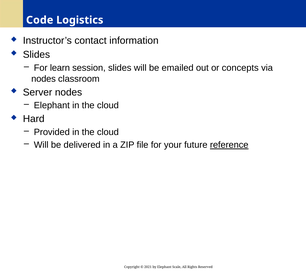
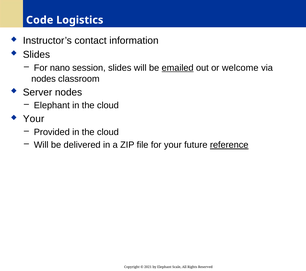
learn: learn -> nano (60, 68)
emailed underline: none -> present (178, 68)
concepts: concepts -> welcome (240, 68)
Hard: Hard -> Your (34, 119)
